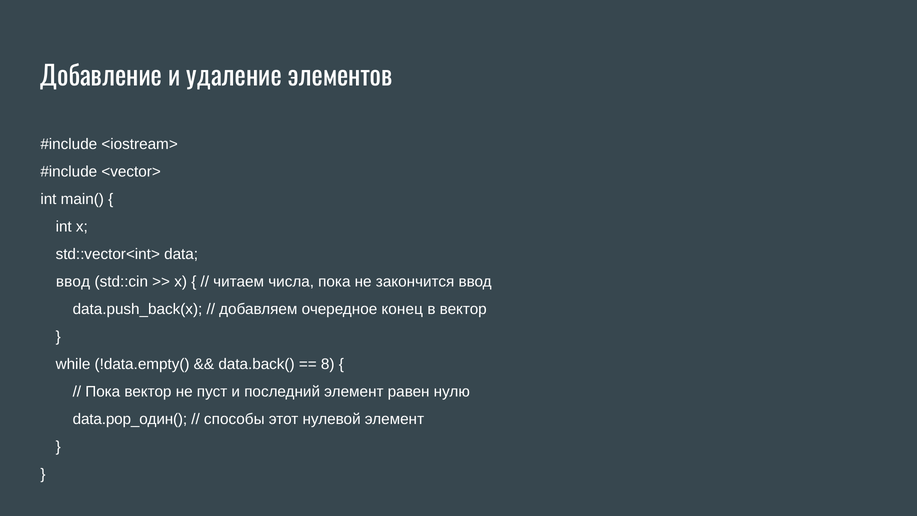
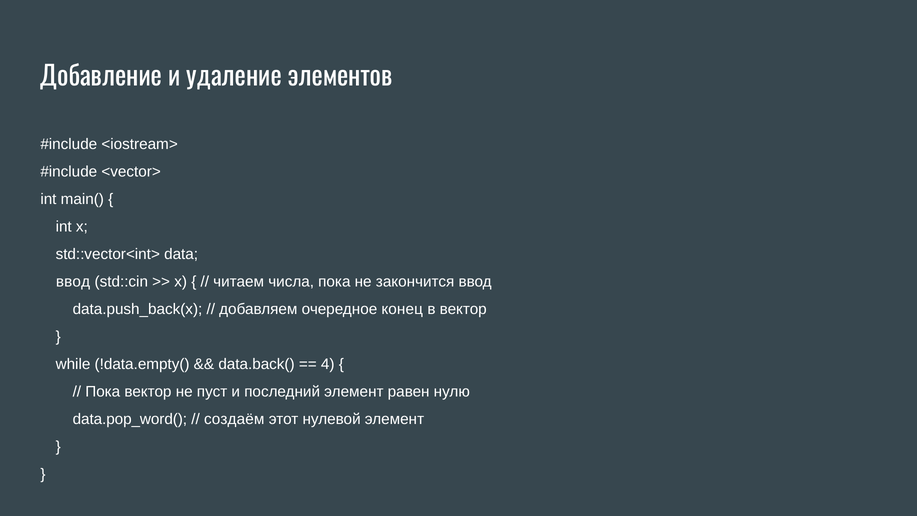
8: 8 -> 4 (328, 364)
data.pop_один(: data.pop_один( -> data.pop_word( (130, 419)
способы: способы -> создаём (234, 419)
